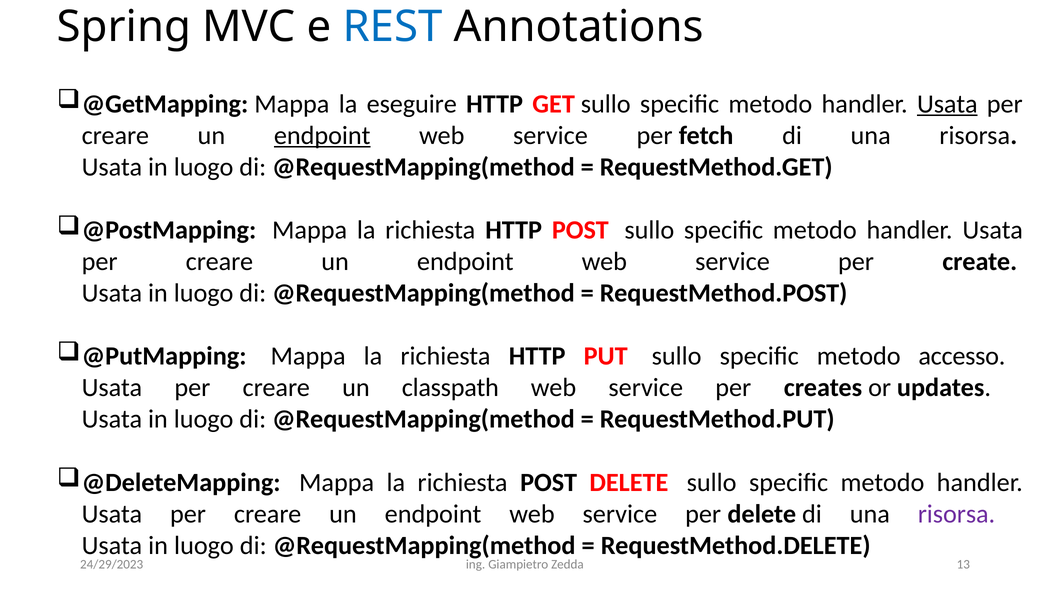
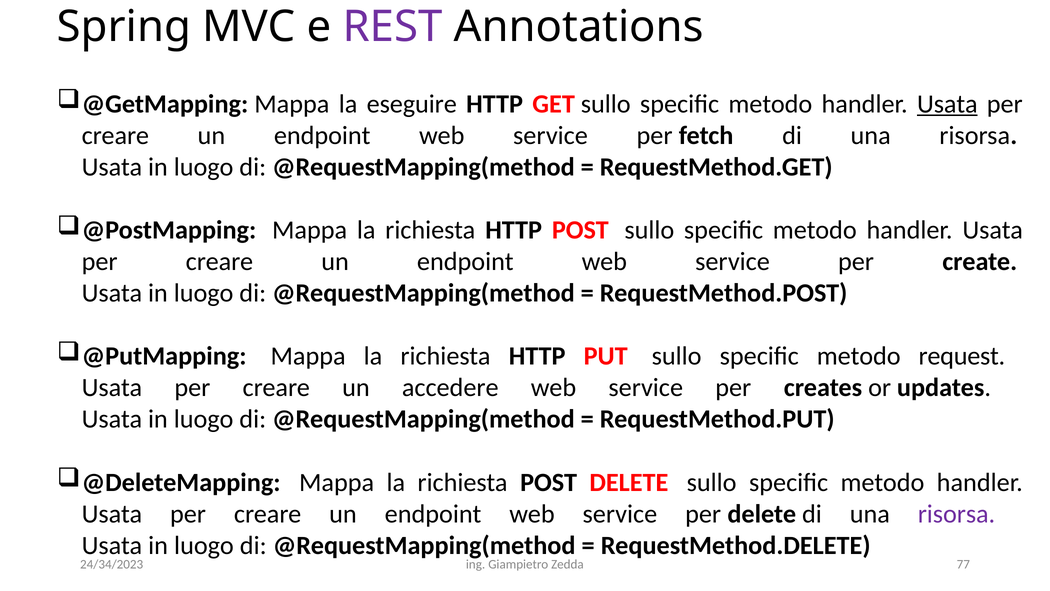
REST colour: blue -> purple (393, 27)
endpoint underline: present -> none (322, 136)
accesso: accesso -> request (962, 356)
classpath: classpath -> accedere (450, 388)
13: 13 -> 77 (963, 564)
24/29/2023: 24/29/2023 -> 24/34/2023 (112, 564)
